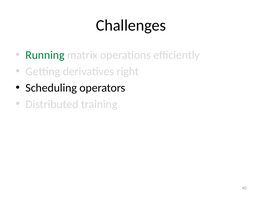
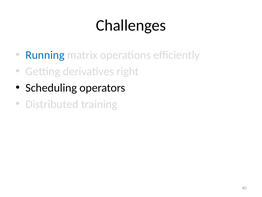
Running colour: green -> blue (45, 55)
